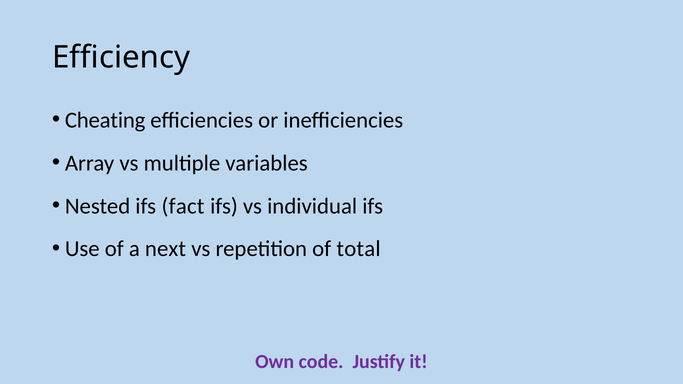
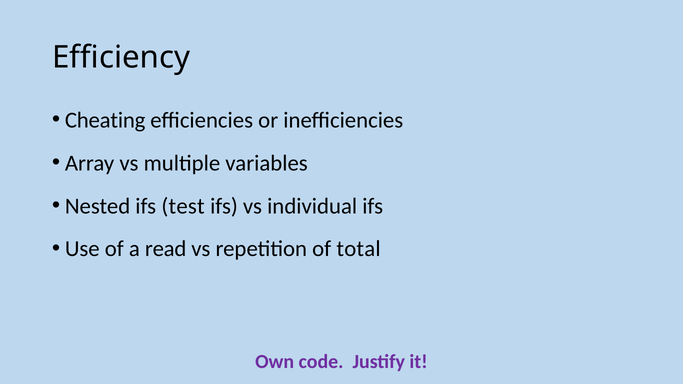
fact: fact -> test (183, 206)
next: next -> read (166, 249)
